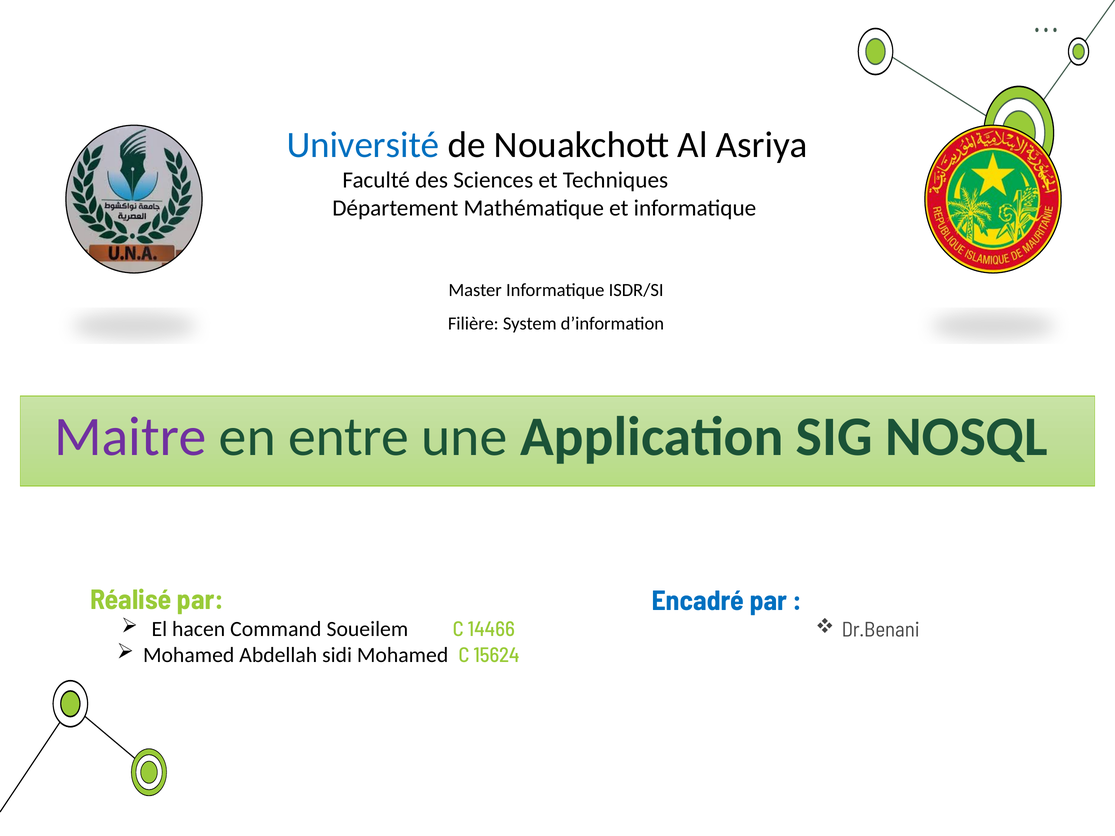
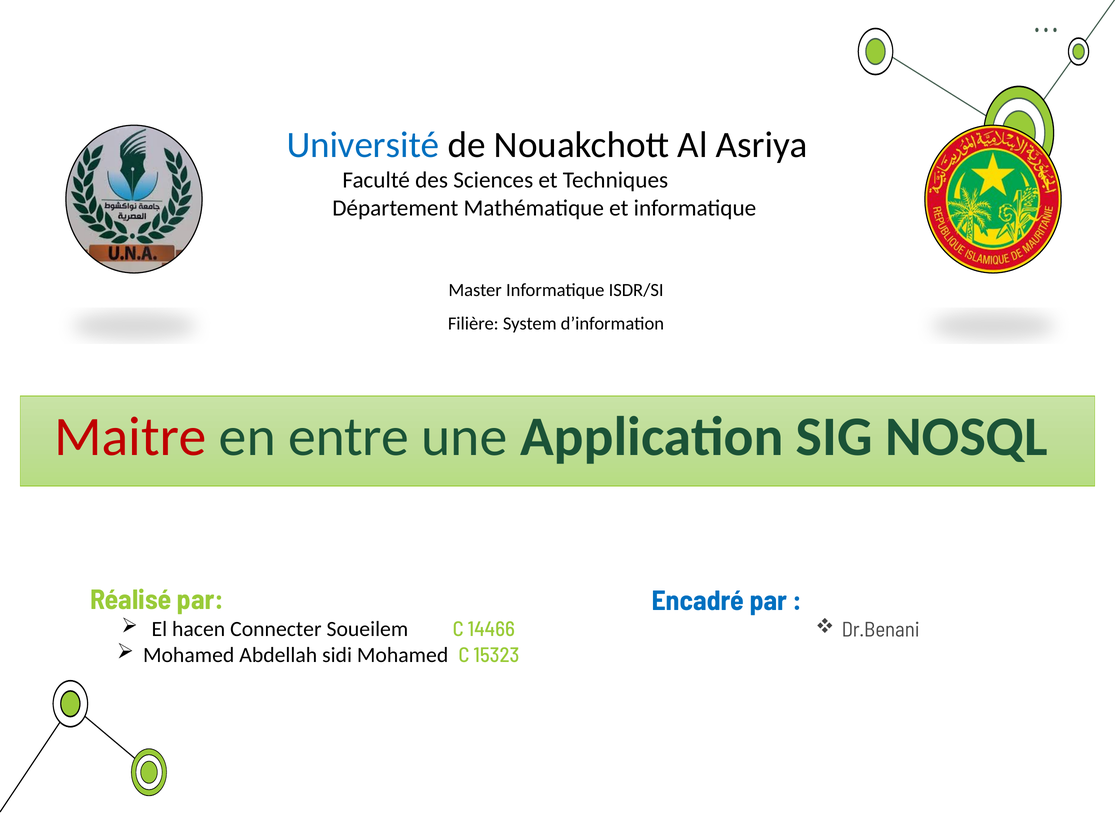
Maitre colour: purple -> red (130, 437)
Command: Command -> Connecter (276, 629)
15624: 15624 -> 15323 (496, 656)
